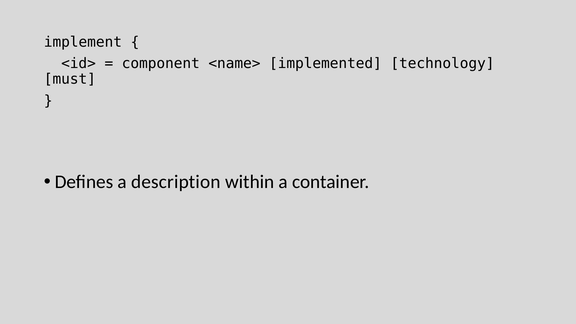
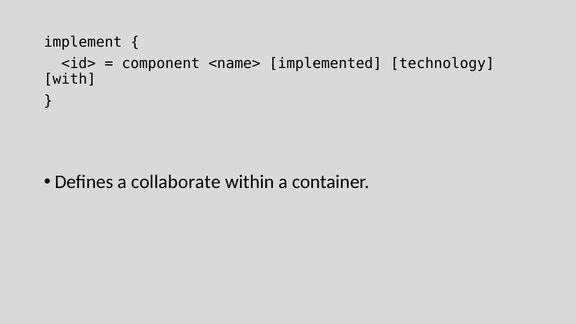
must: must -> with (70, 79)
description: description -> collaborate (176, 182)
